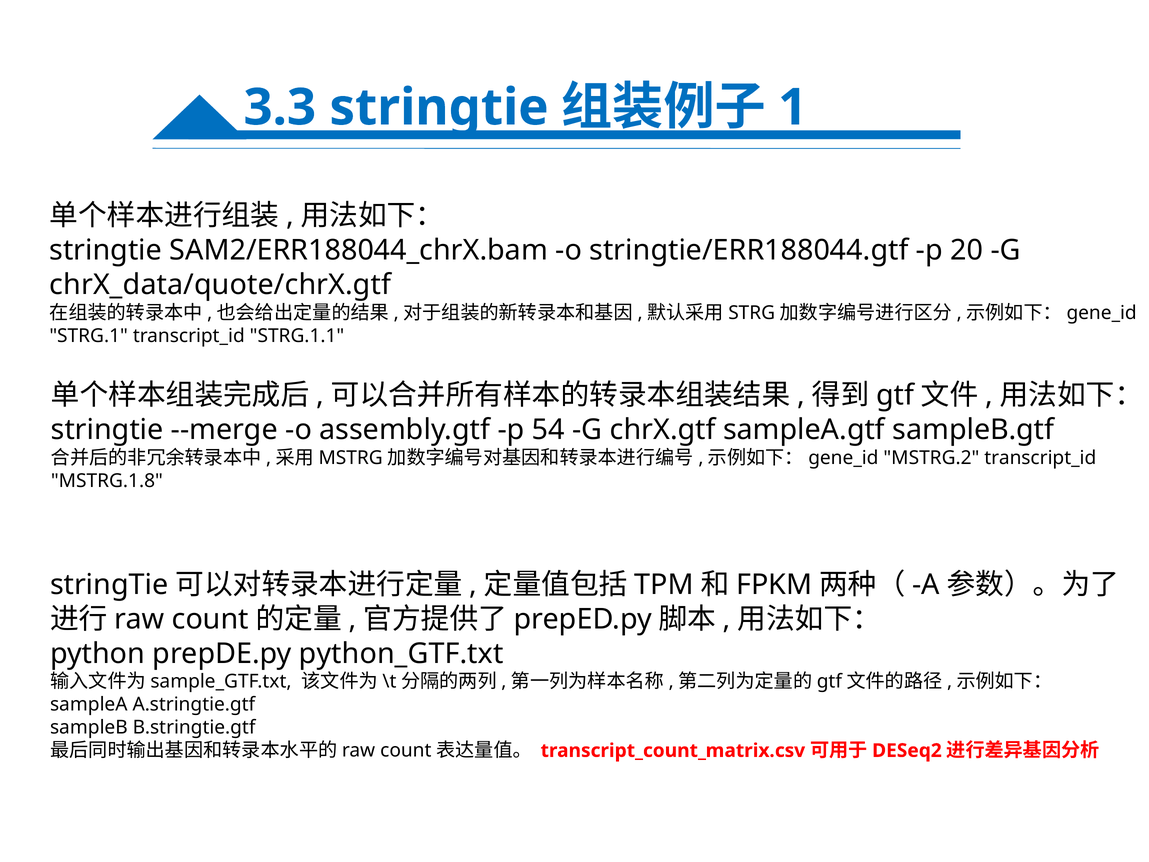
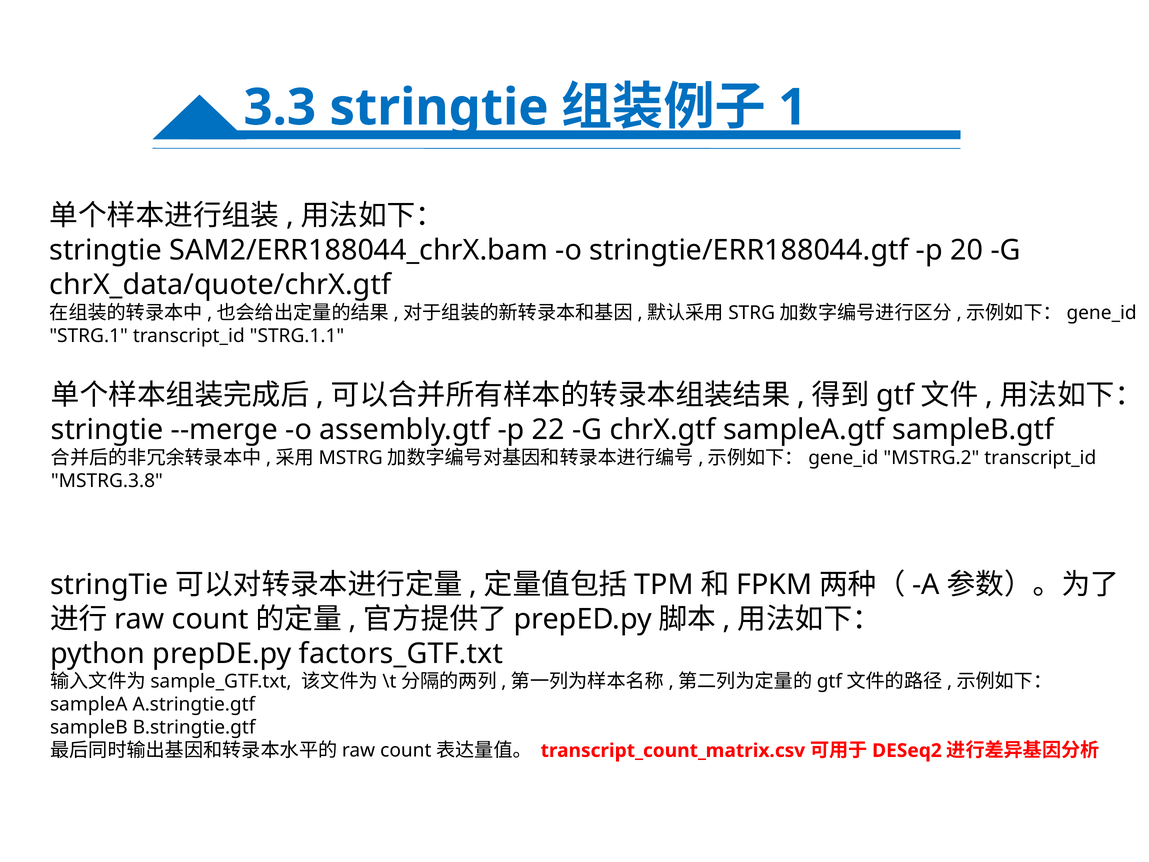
54: 54 -> 22 (548, 430)
MSTRG.1.8: MSTRG.1.8 -> MSTRG.3.8 (107, 481)
python_GTF.txt: python_GTF.txt -> factors_GTF.txt (401, 653)
